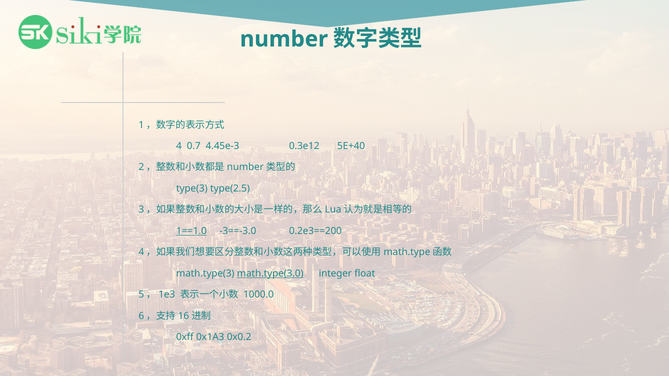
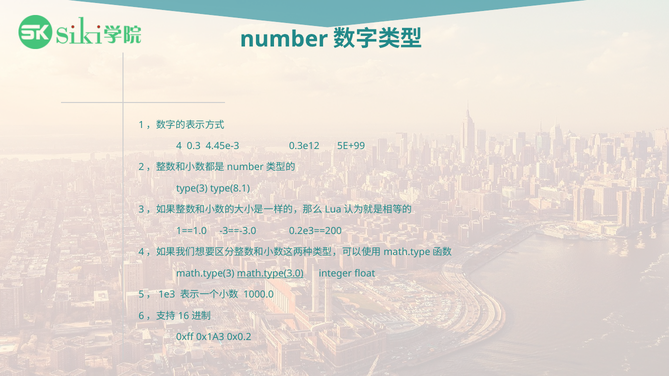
0.7: 0.7 -> 0.3 (194, 146)
5E+40: 5E+40 -> 5E+99 (351, 146)
type(2.5: type(2.5 -> type(8.1 (230, 189)
1==1.0 underline: present -> none (191, 231)
